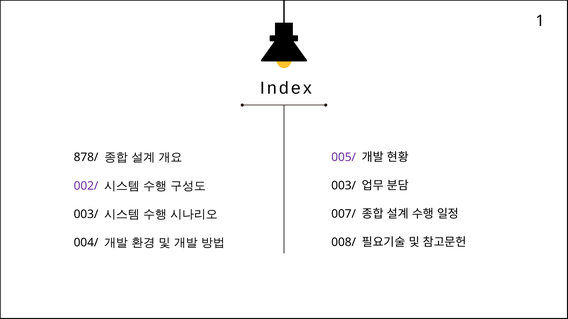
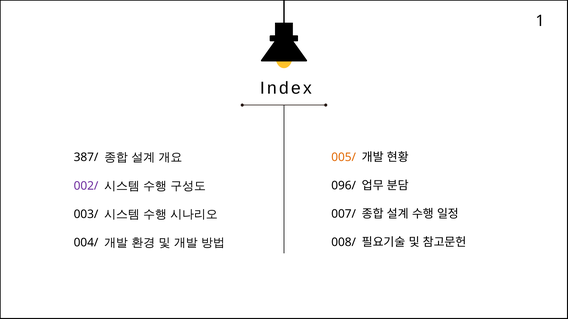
005/ colour: purple -> orange (344, 158)
878/: 878/ -> 387/ (86, 158)
003/: 003/ -> 096/ (344, 186)
